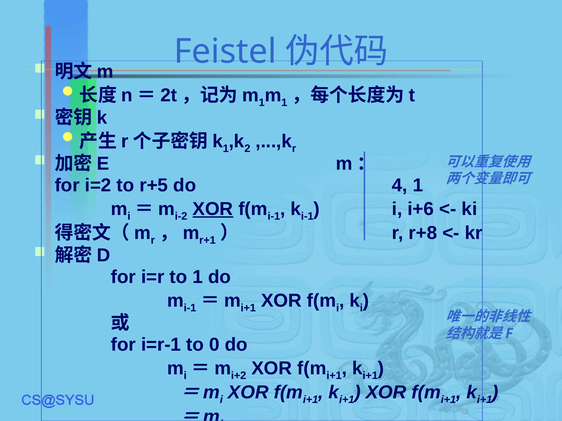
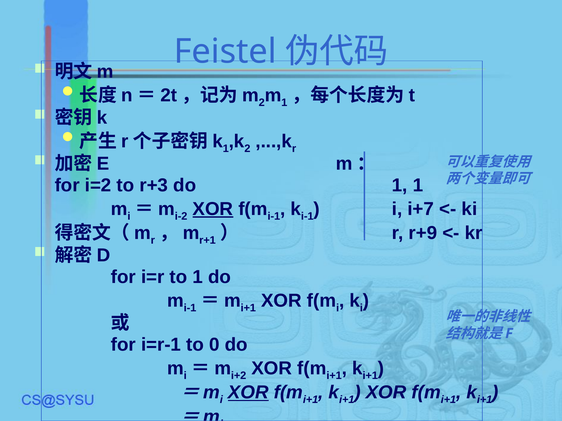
1: 1 -> 2 (262, 103)
r+5: r+5 -> r+3 (154, 185)
do 4: 4 -> 1 (400, 185)
i+6: i+6 -> i+7 (421, 209)
r+8: r+8 -> r+9 (423, 233)
XOR underline: none -> present (248, 393)
